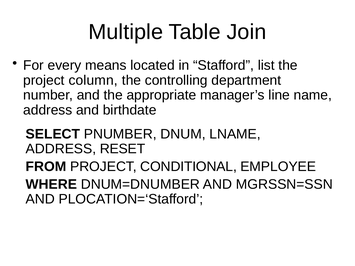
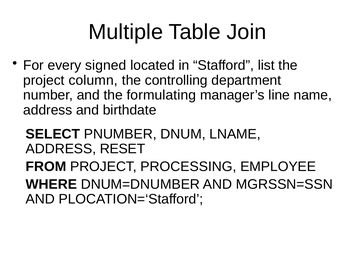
means: means -> signed (106, 65)
appropriate: appropriate -> formulating (161, 95)
CONDITIONAL: CONDITIONAL -> PROCESSING (188, 167)
